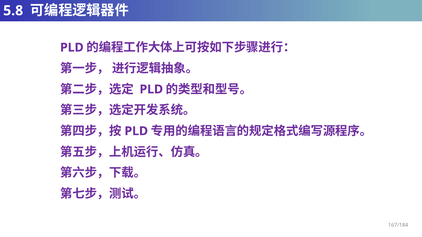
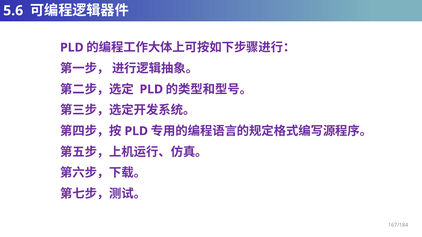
5.8: 5.8 -> 5.6 (13, 11)
